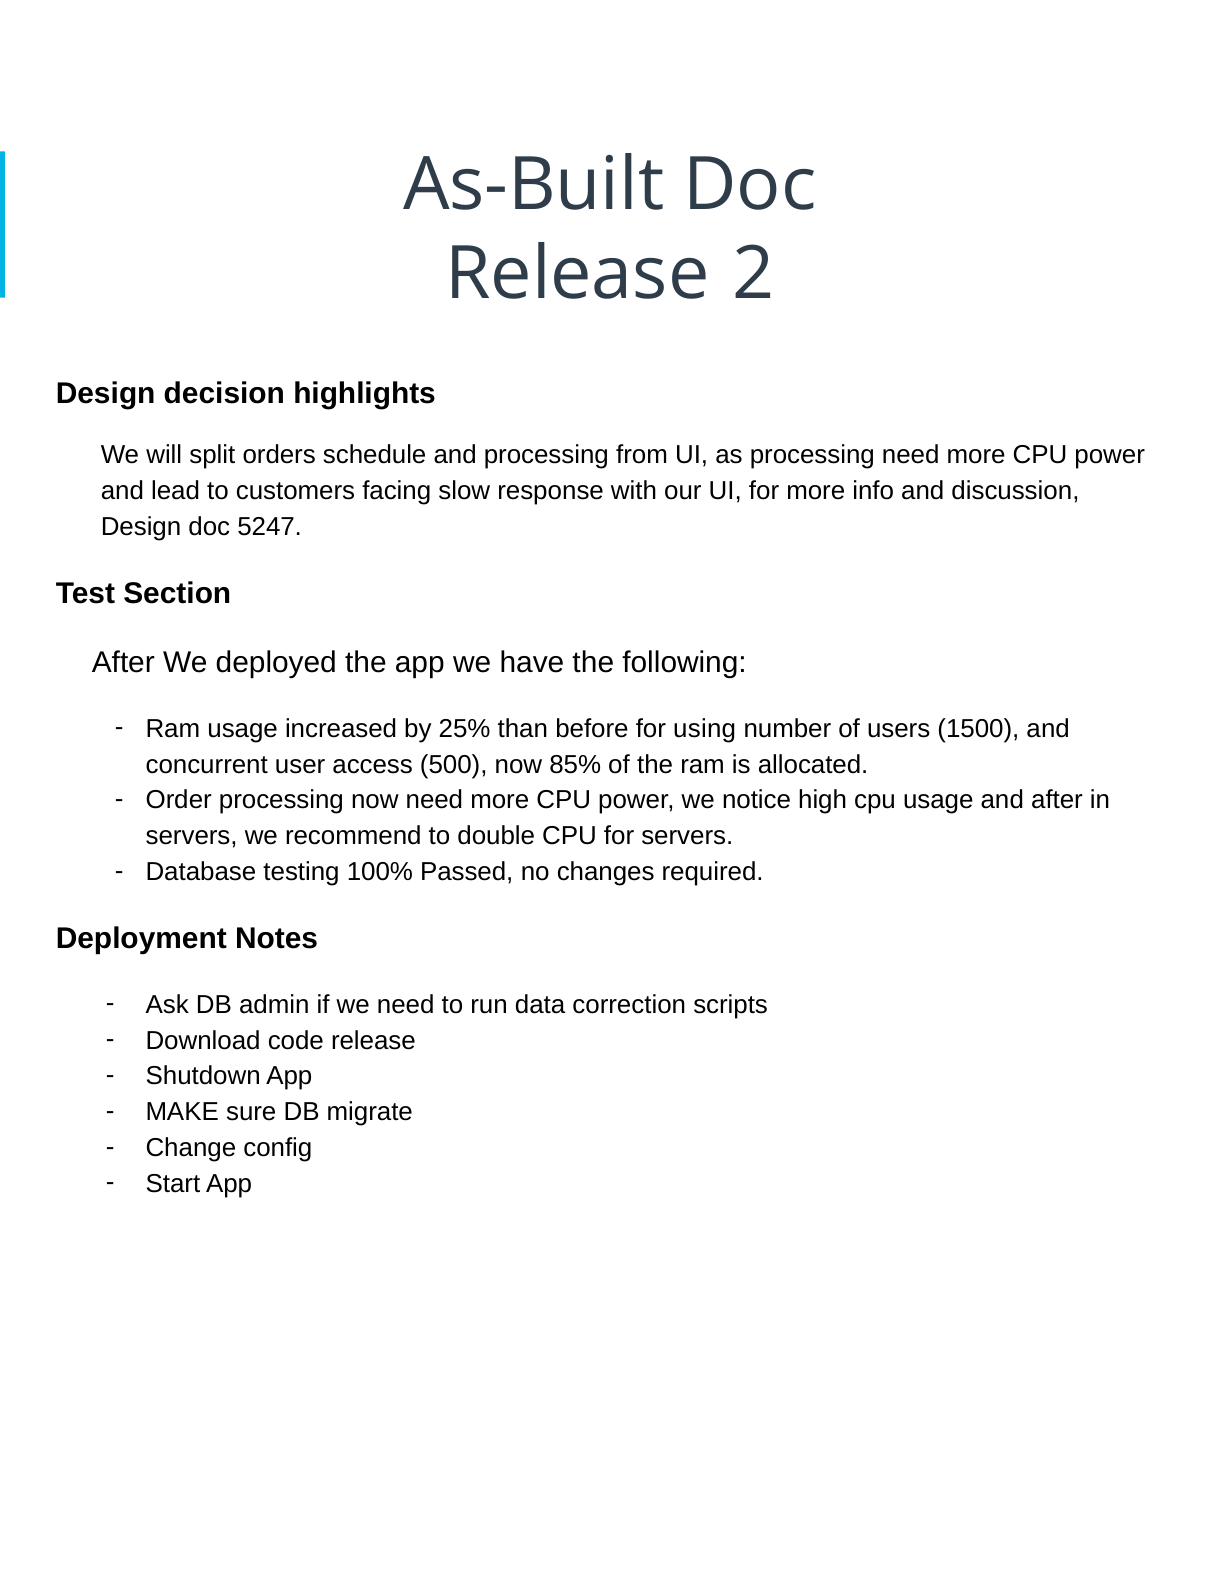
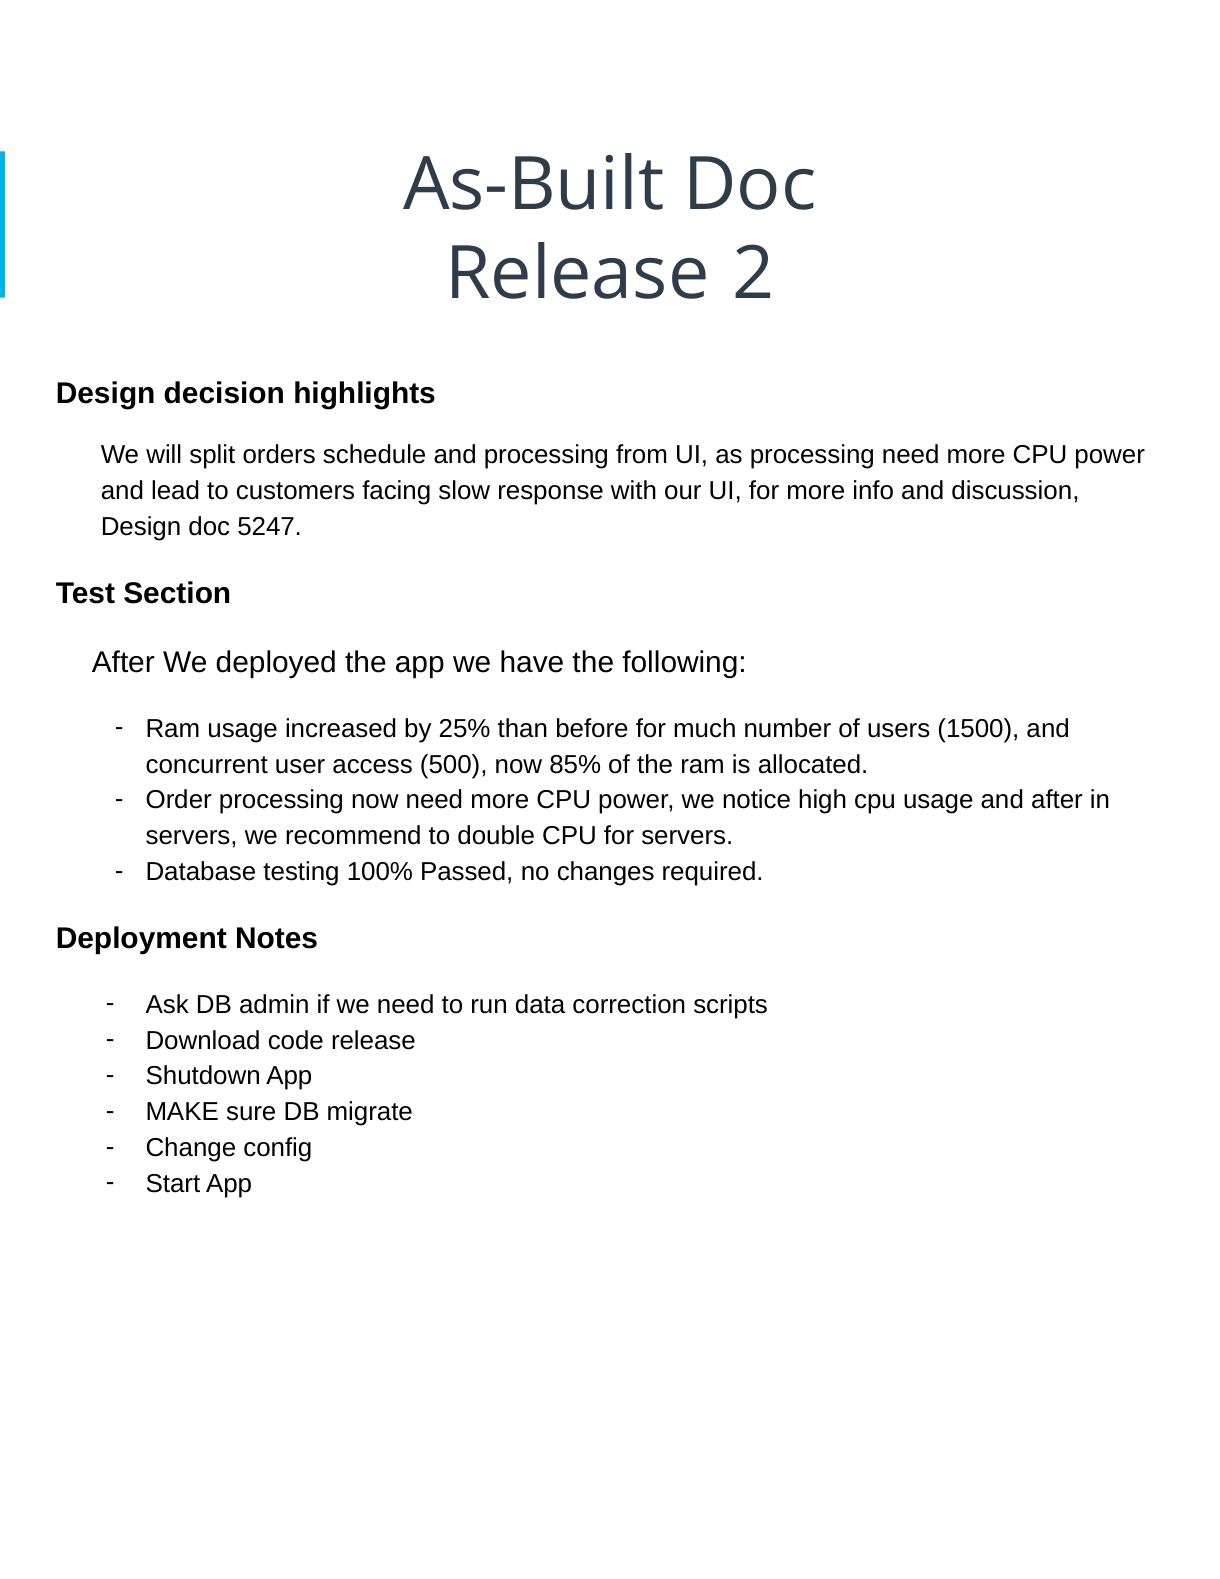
using: using -> much (705, 729)
